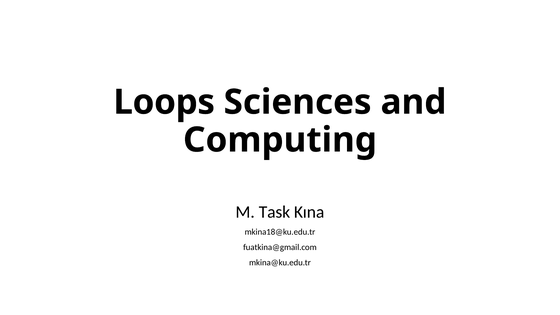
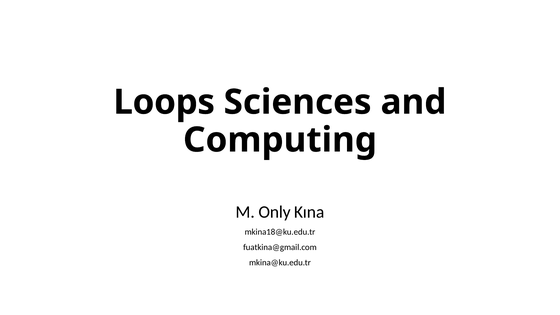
Task: Task -> Only (275, 212)
